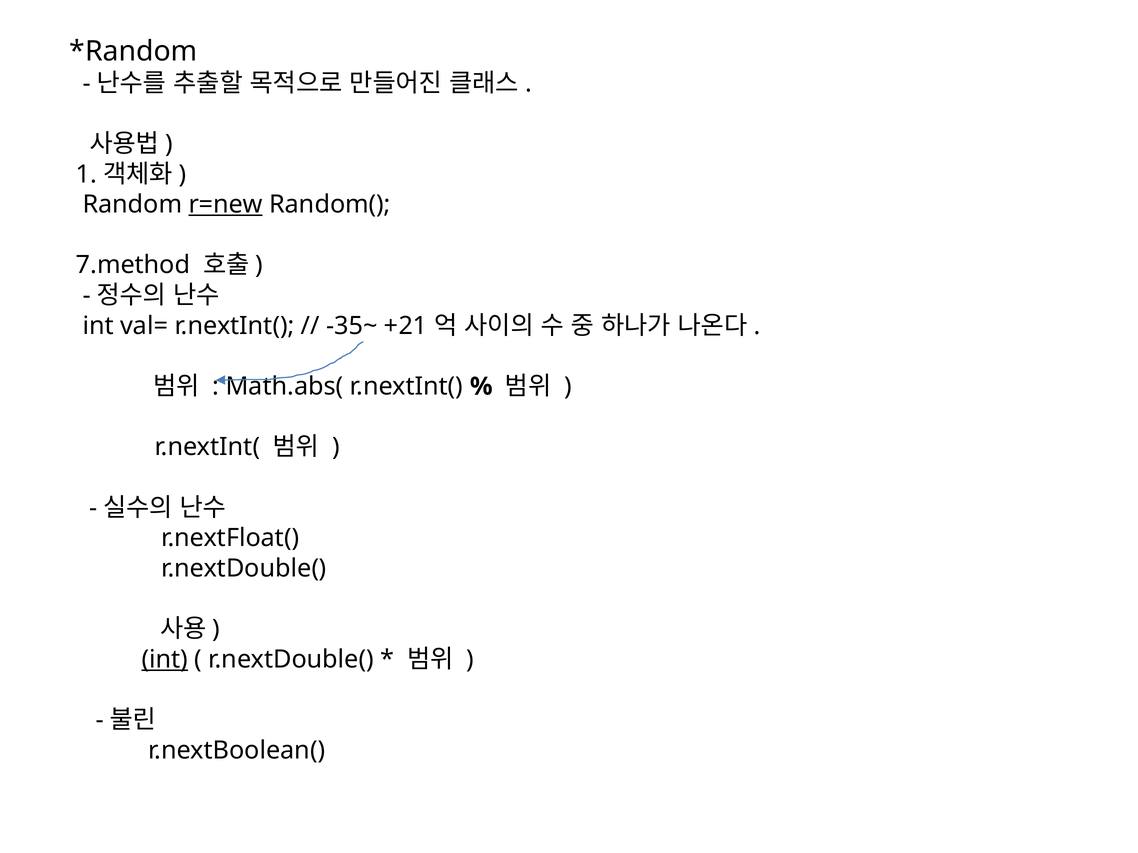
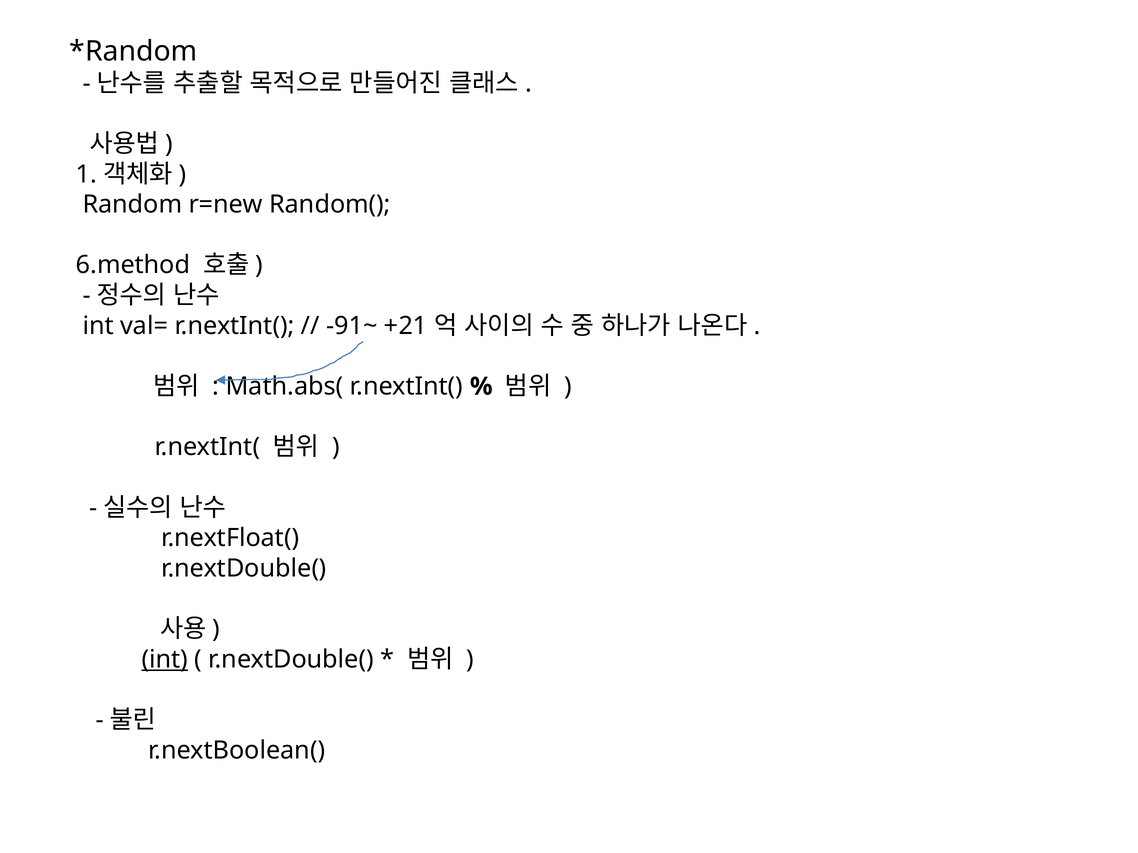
r=new underline: present -> none (226, 205)
7.method: 7.method -> 6.method (133, 265)
-35~: -35~ -> -91~ (352, 326)
